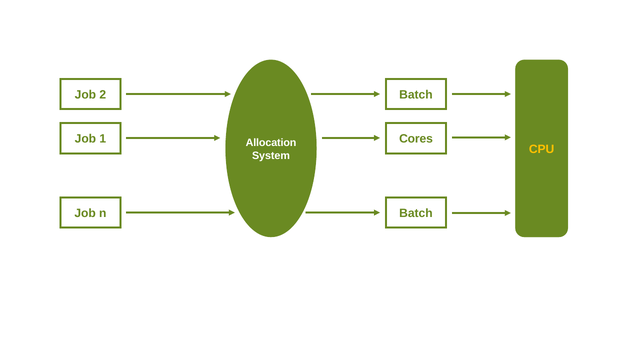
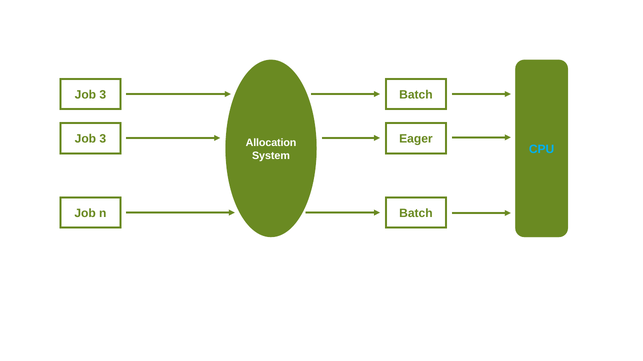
2: 2 -> 3 (103, 95)
1: 1 -> 3 (103, 139)
Cores: Cores -> Eager (416, 139)
CPU colour: yellow -> light blue (542, 150)
